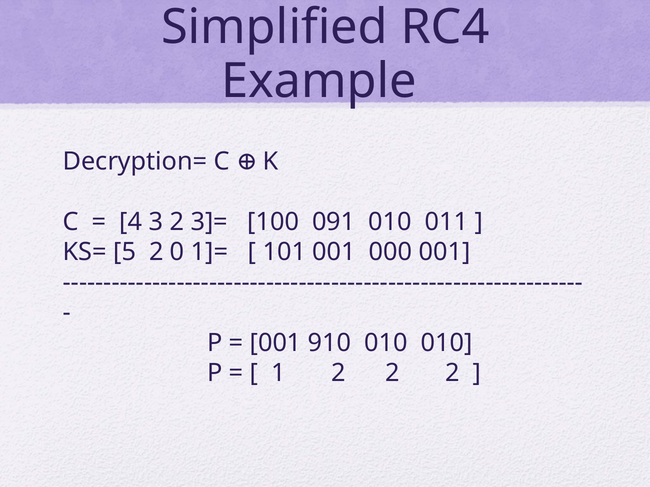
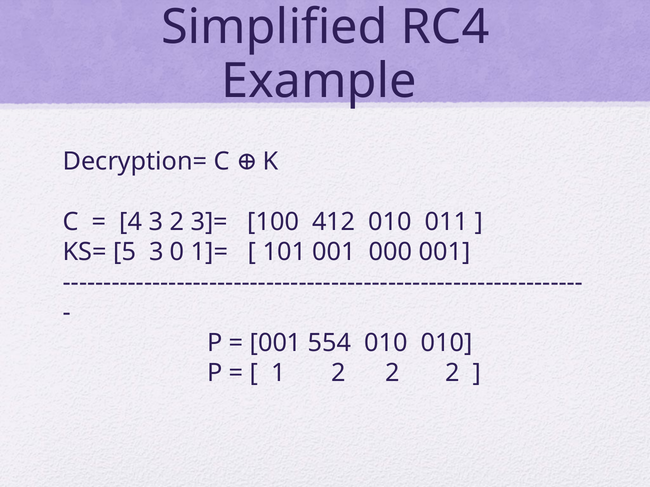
091: 091 -> 412 (334, 222)
5 2: 2 -> 3 (156, 252)
910: 910 -> 554 (330, 343)
